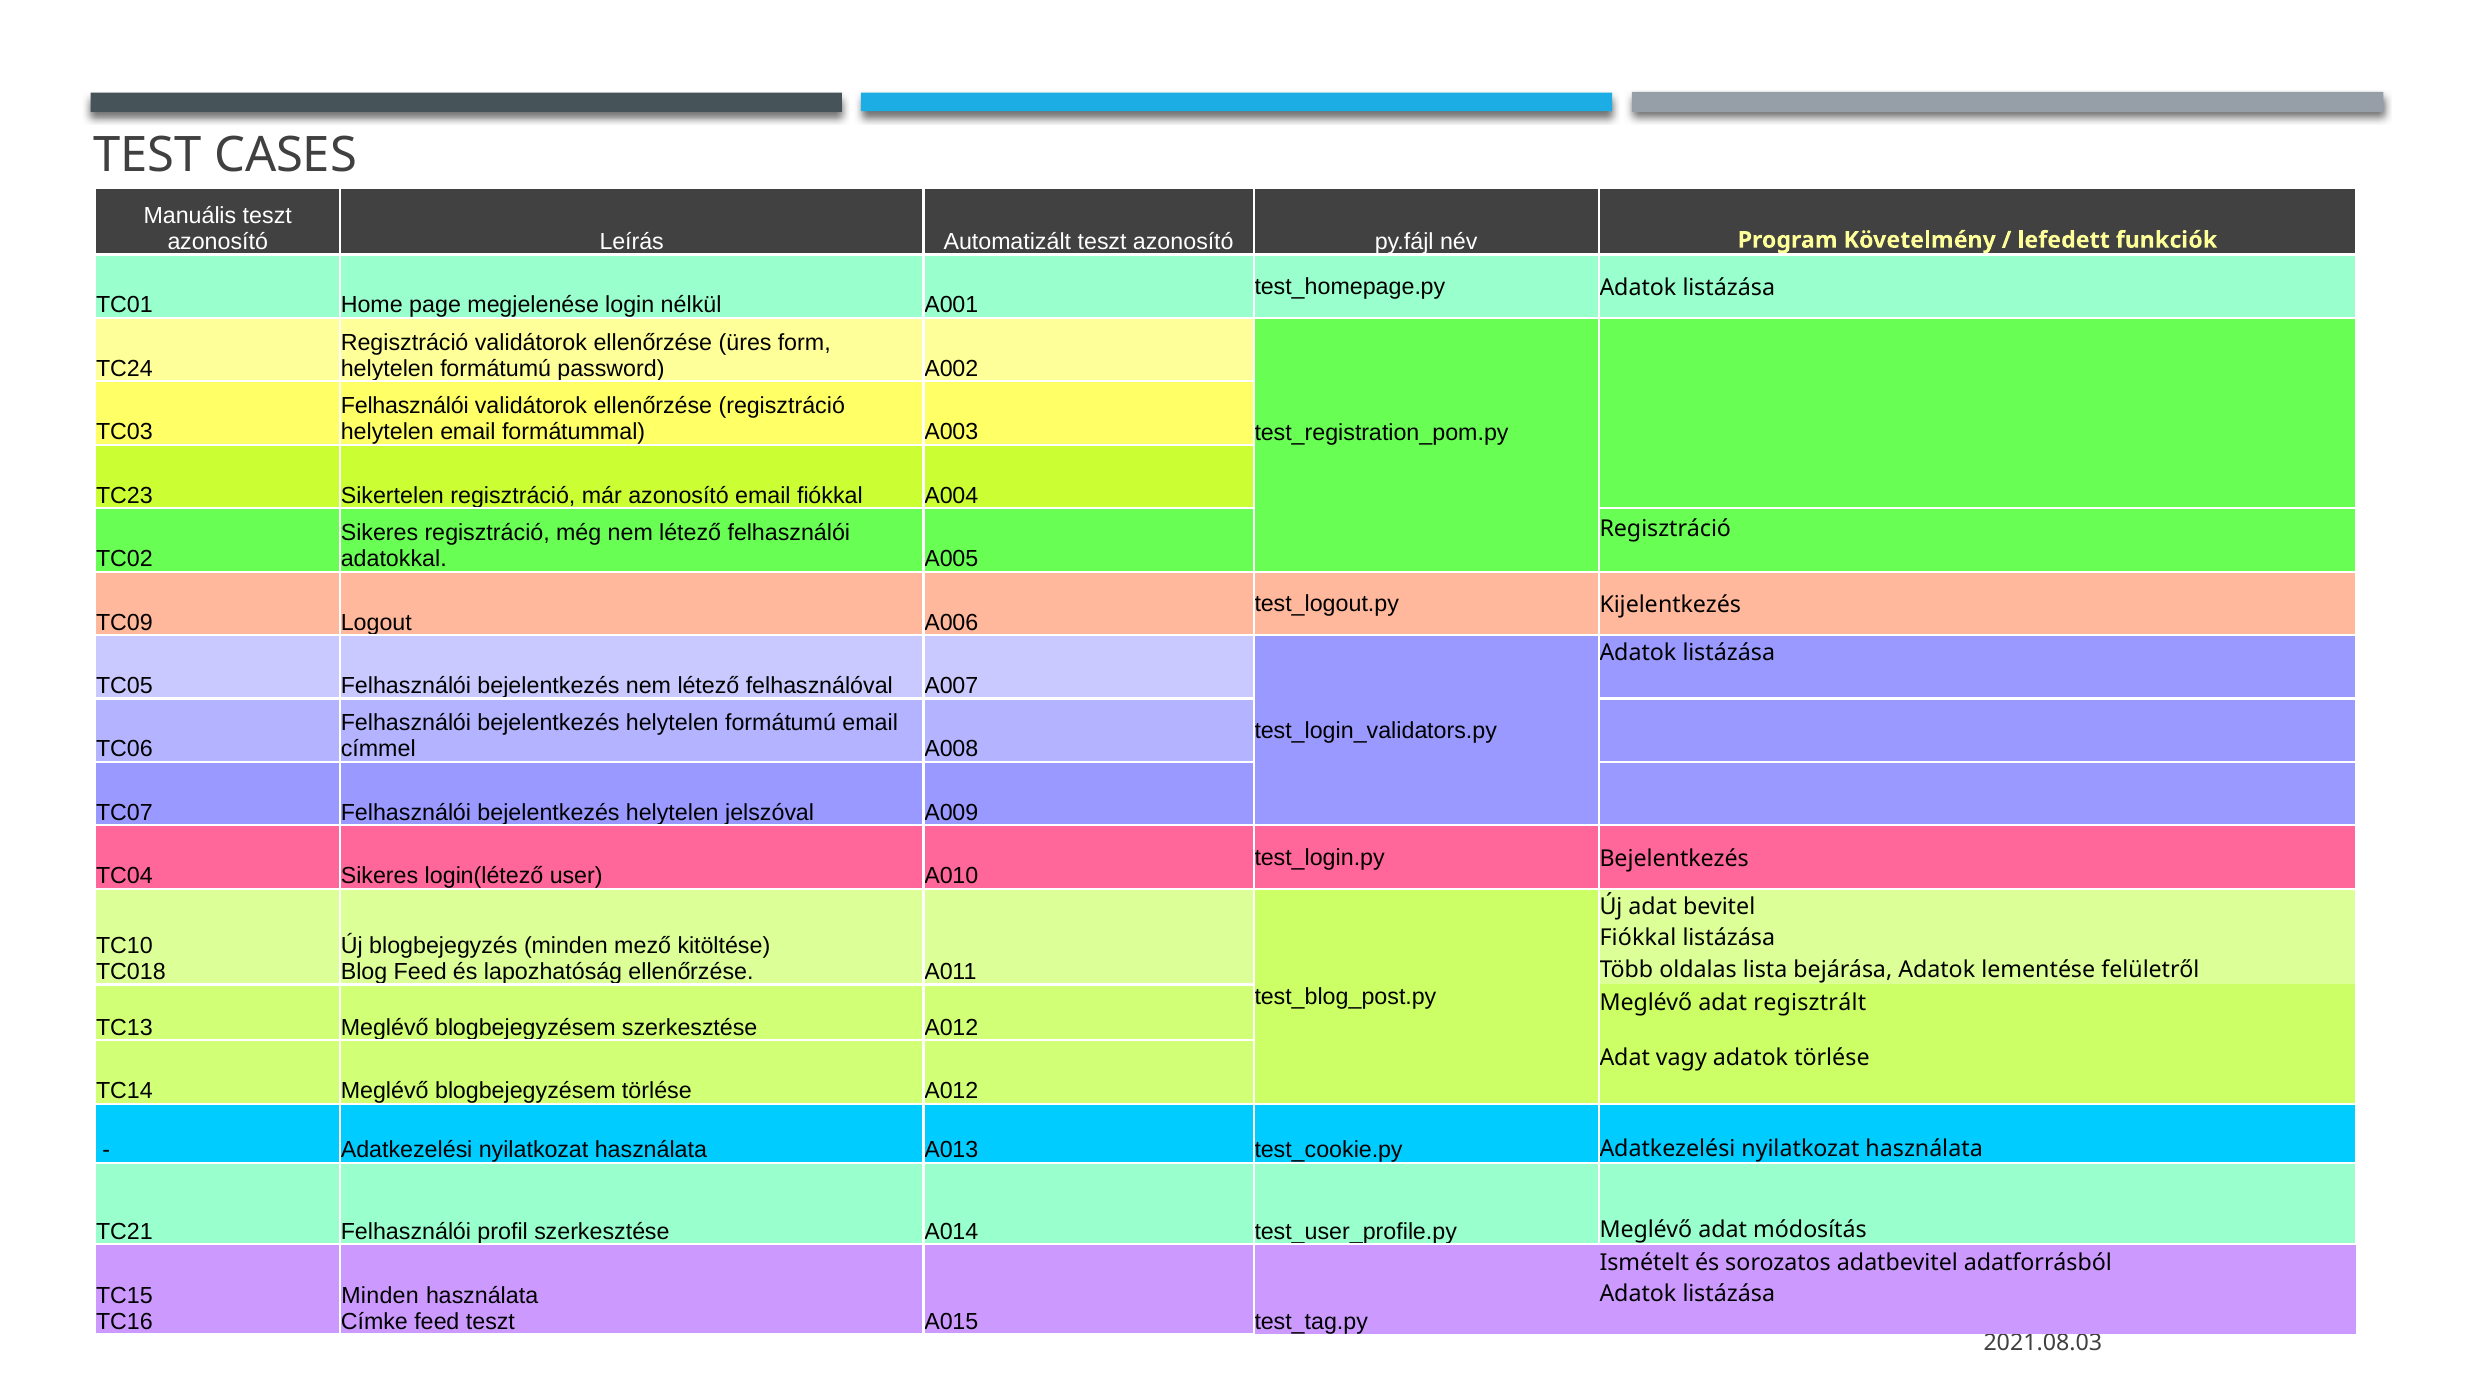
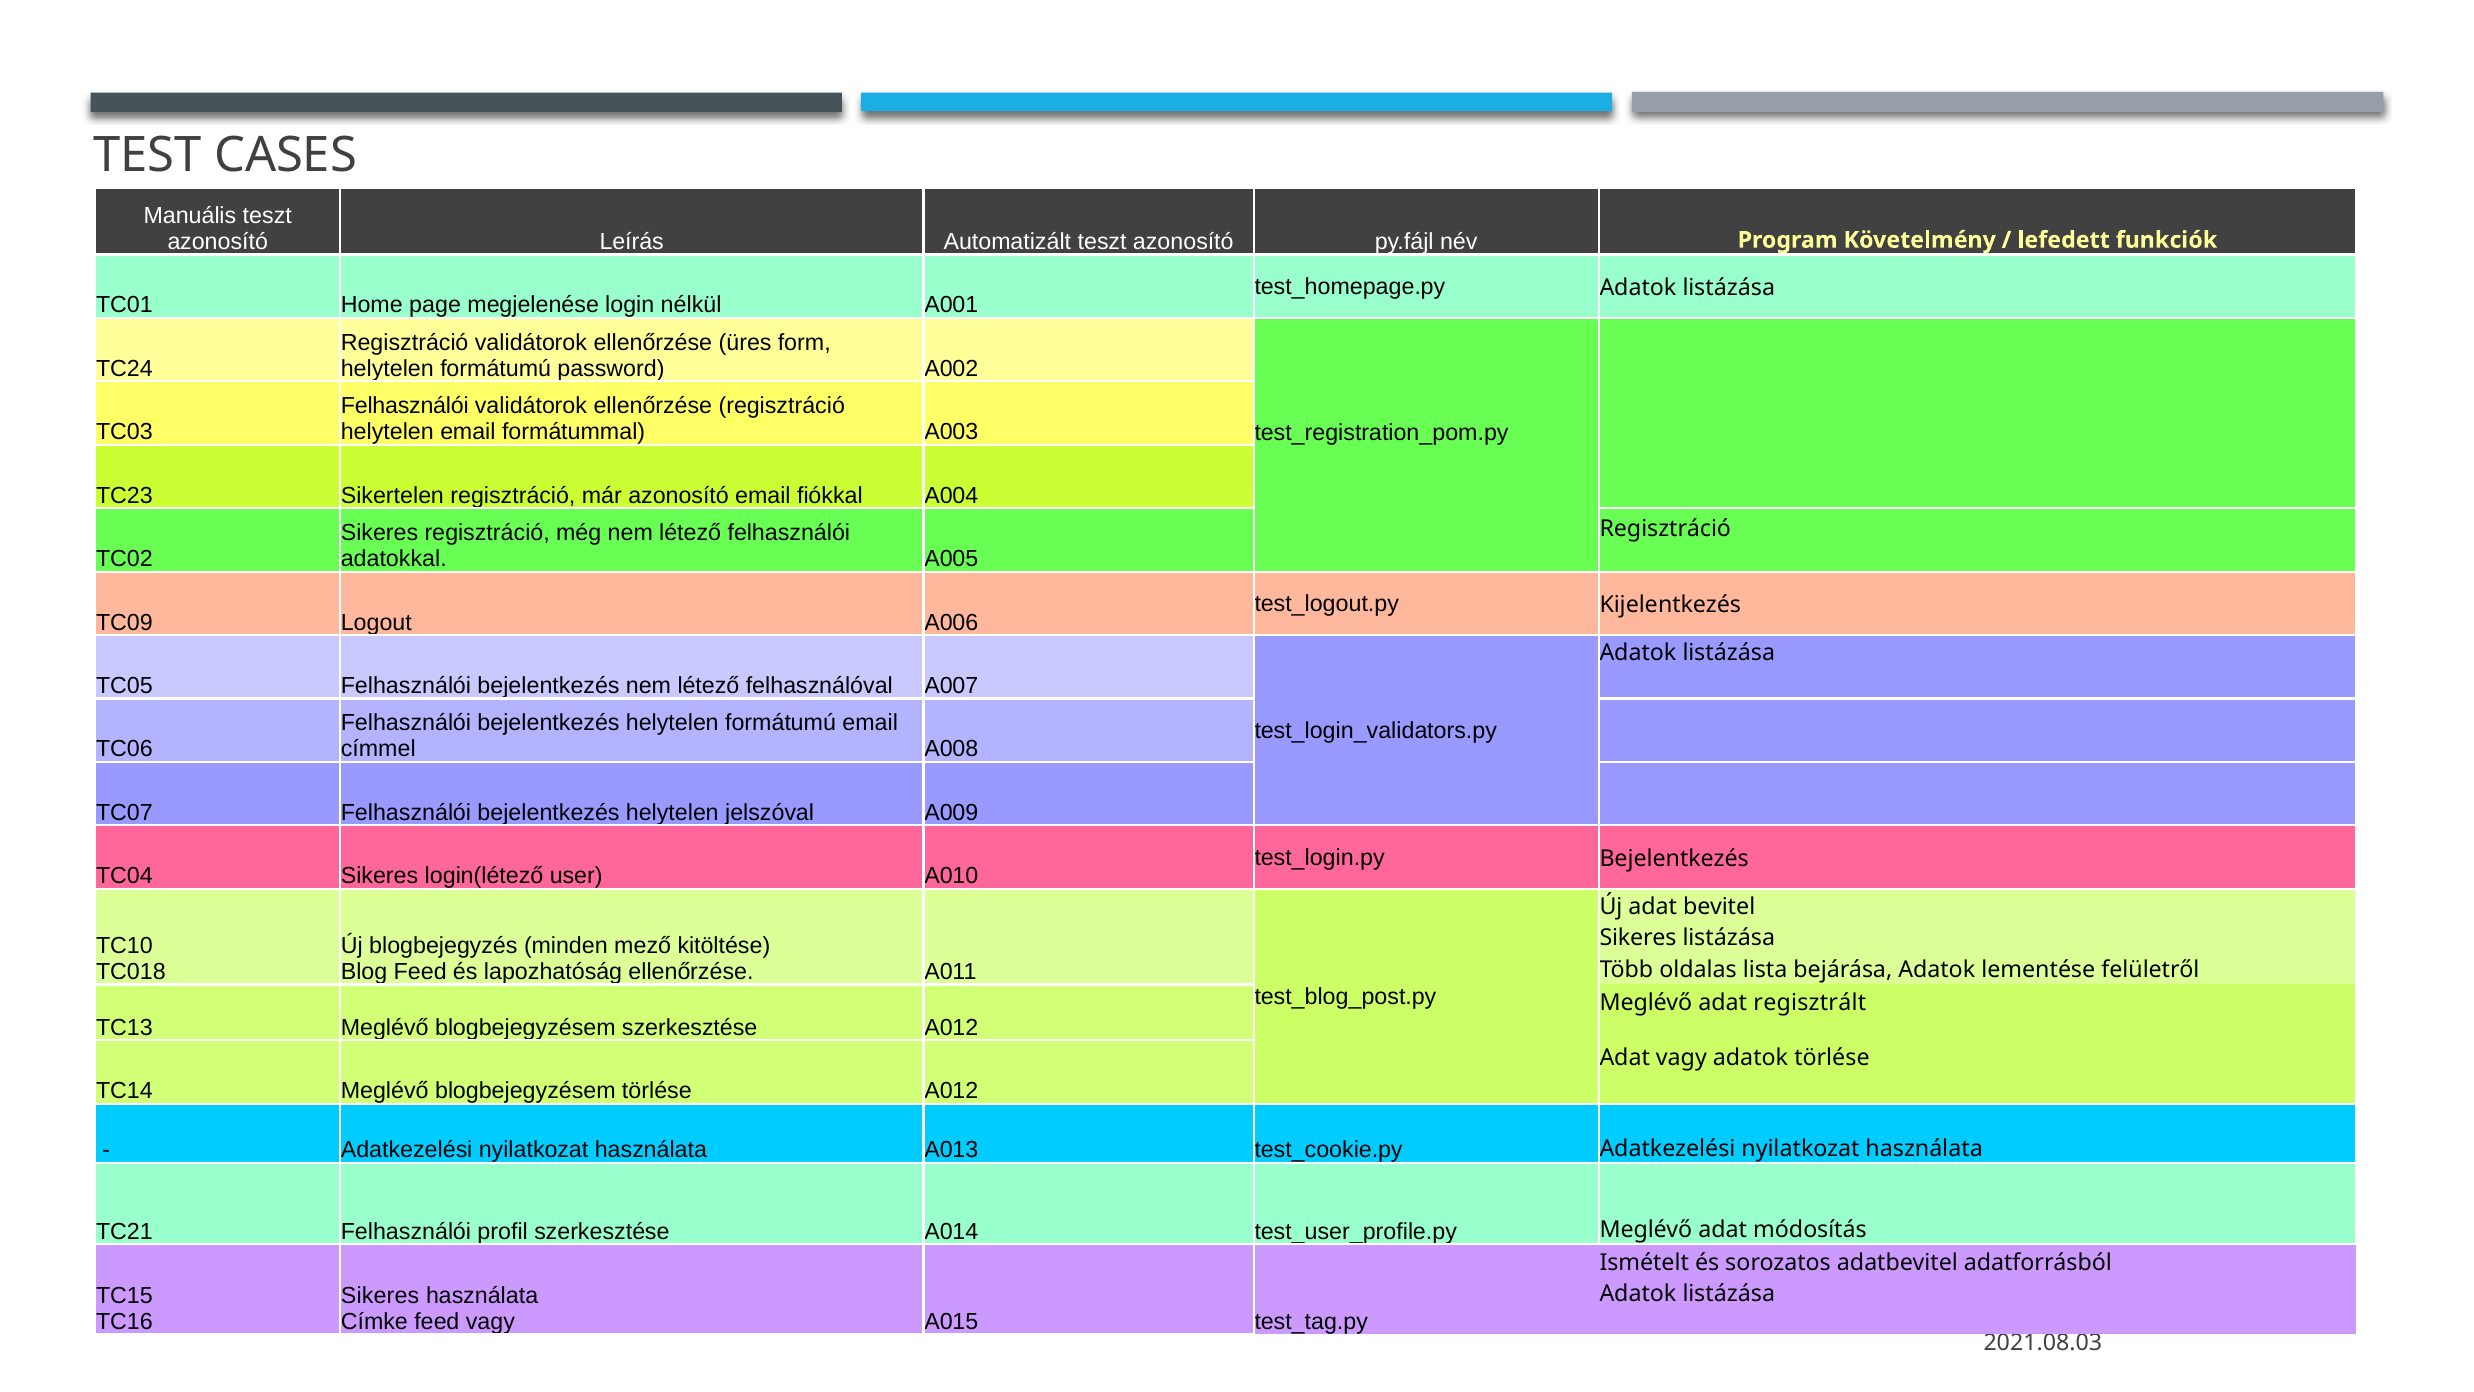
Fiókkal: Fiókkal -> Sikeres (1638, 938)
Minden: Minden -> Sikeres (380, 1295)
feed teszt: teszt -> vagy (490, 1321)
